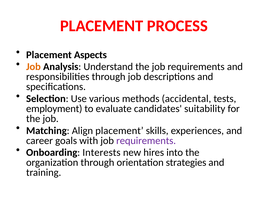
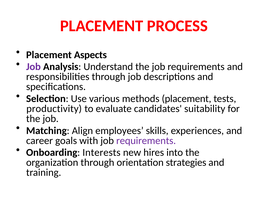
Job colour: orange -> purple (33, 67)
methods accidental: accidental -> placement (187, 99)
employment: employment -> productivity (54, 109)
Align placement: placement -> employees (119, 131)
